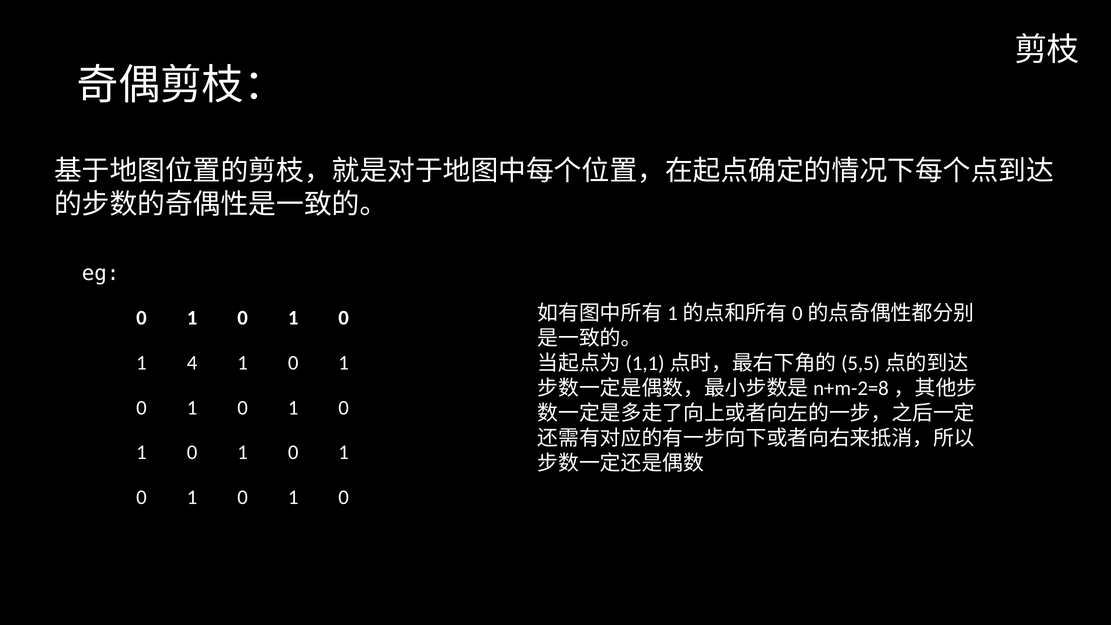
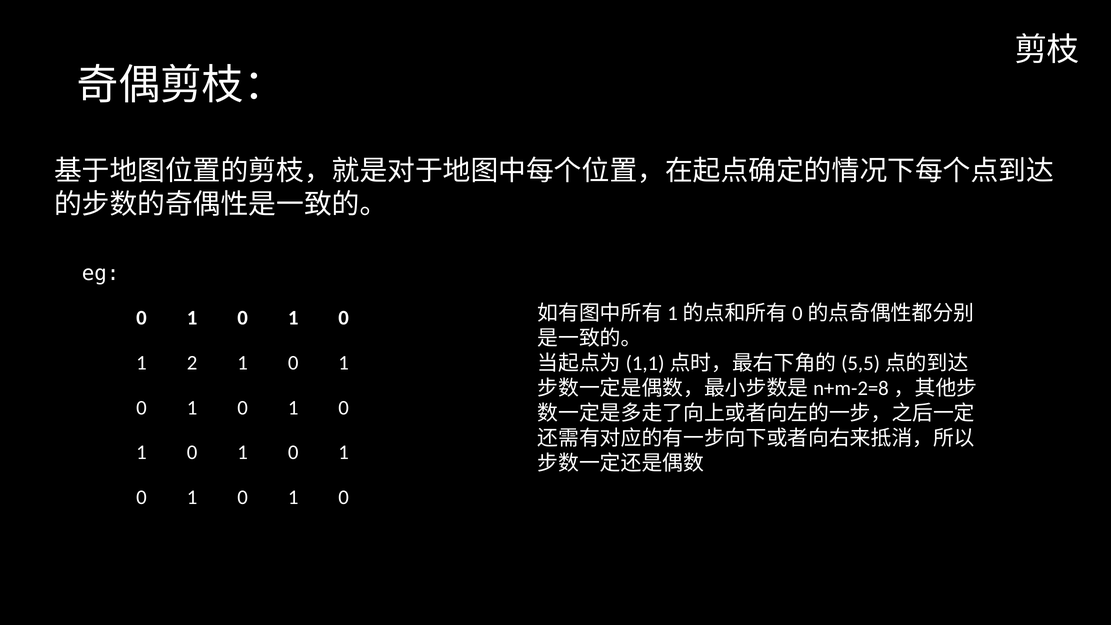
4: 4 -> 2 (192, 363)
